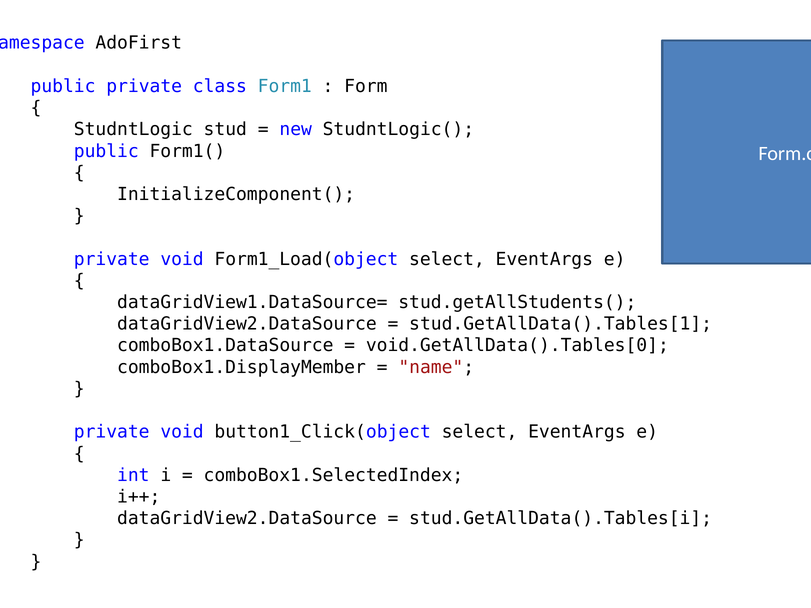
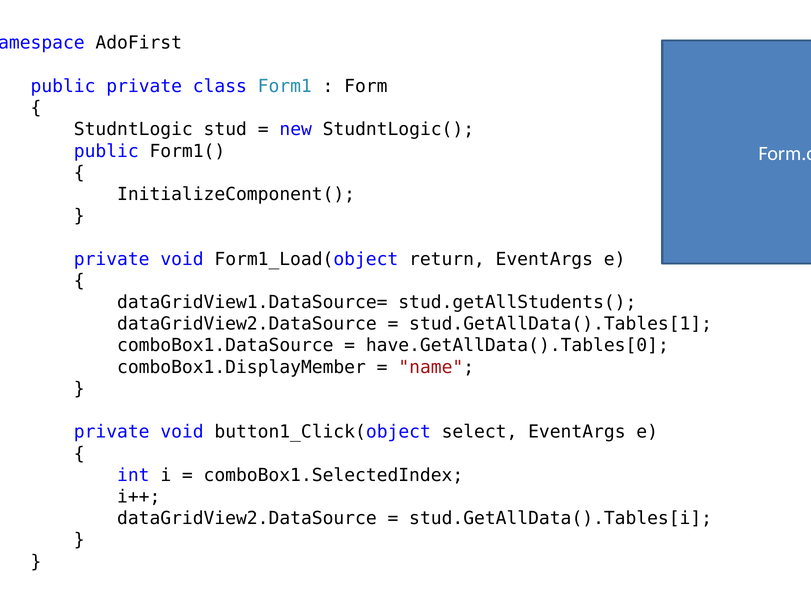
Form1_Load(object select: select -> return (447, 259)
void.GetAllData().Tables[0: void.GetAllData().Tables[0 -> have.GetAllData().Tables[0 (517, 346)
